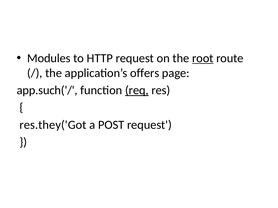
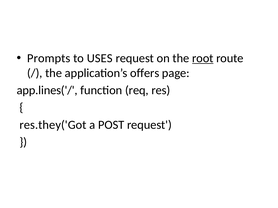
Modules: Modules -> Prompts (49, 58)
HTTP: HTTP -> USES (100, 58)
app.such('/: app.such('/ -> app.lines('/ (47, 90)
req underline: present -> none (137, 90)
